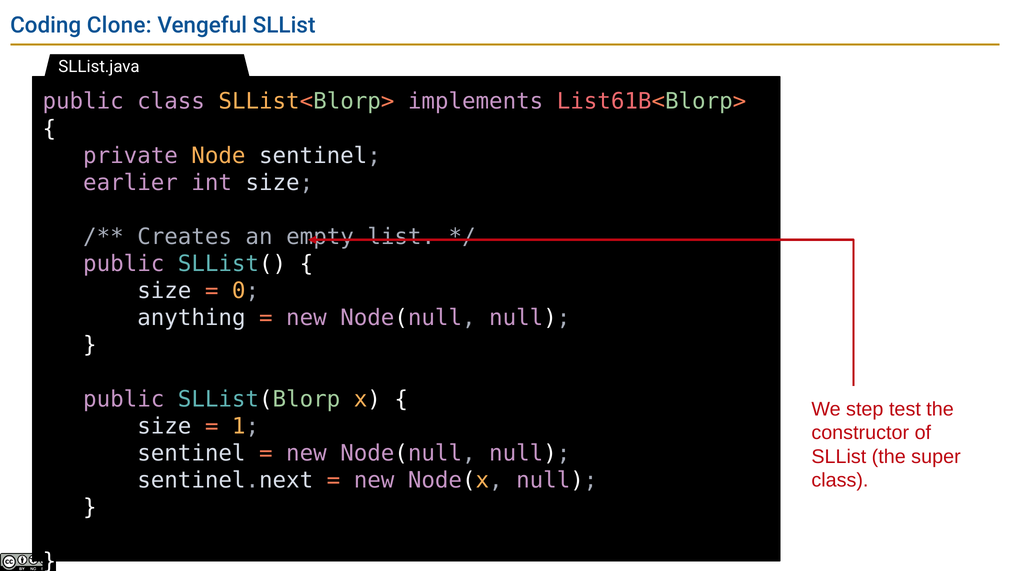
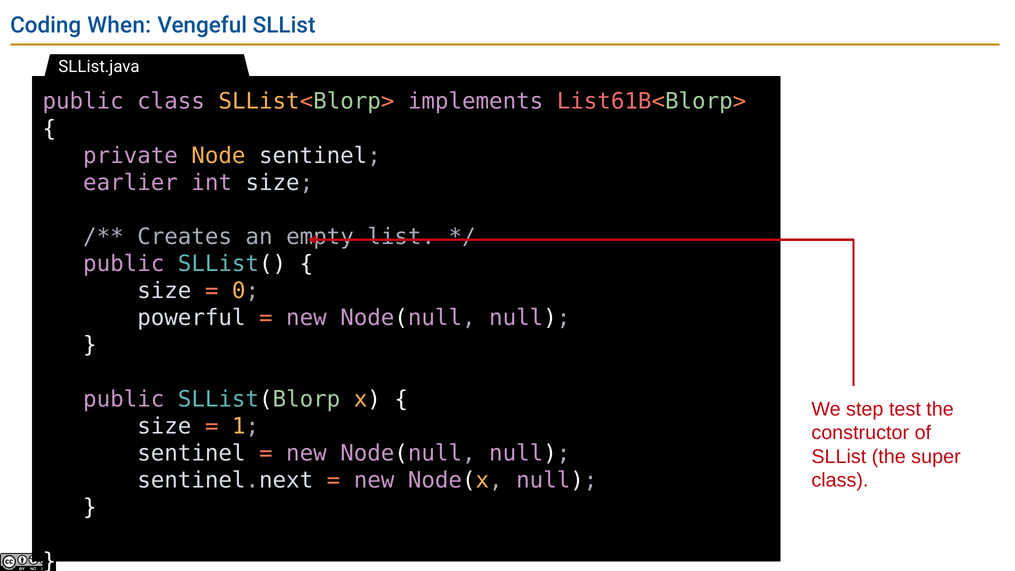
Clone: Clone -> When (119, 25)
anything: anything -> powerful (191, 318)
